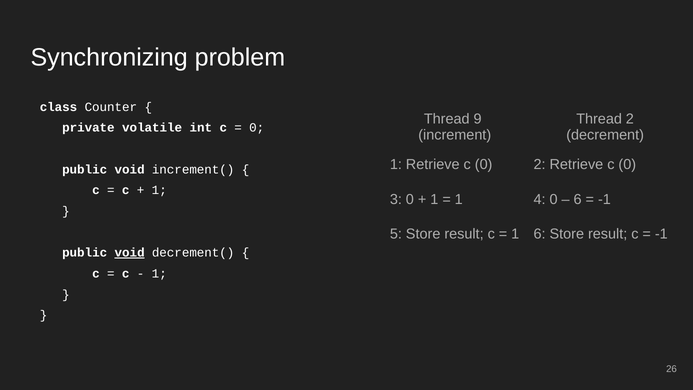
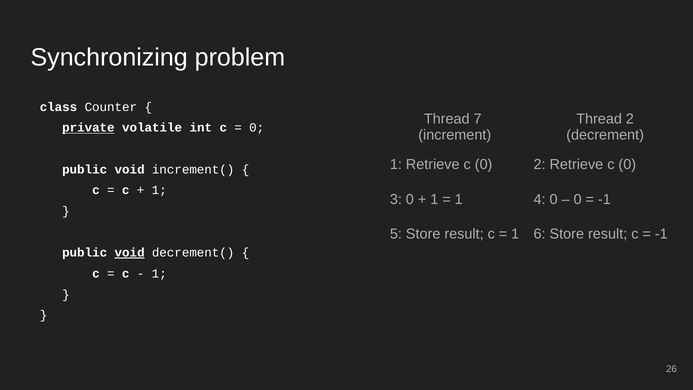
9: 9 -> 7 (478, 119)
private underline: none -> present (88, 128)
6: 6 -> 0 (578, 199)
